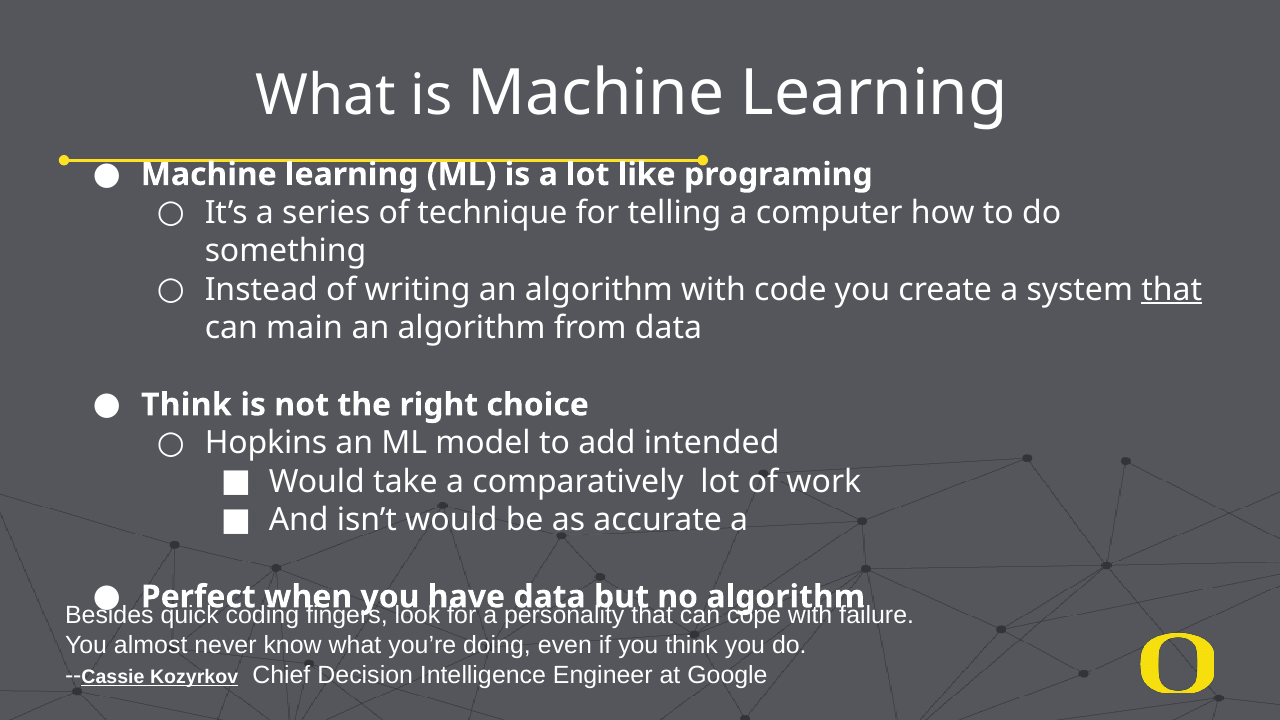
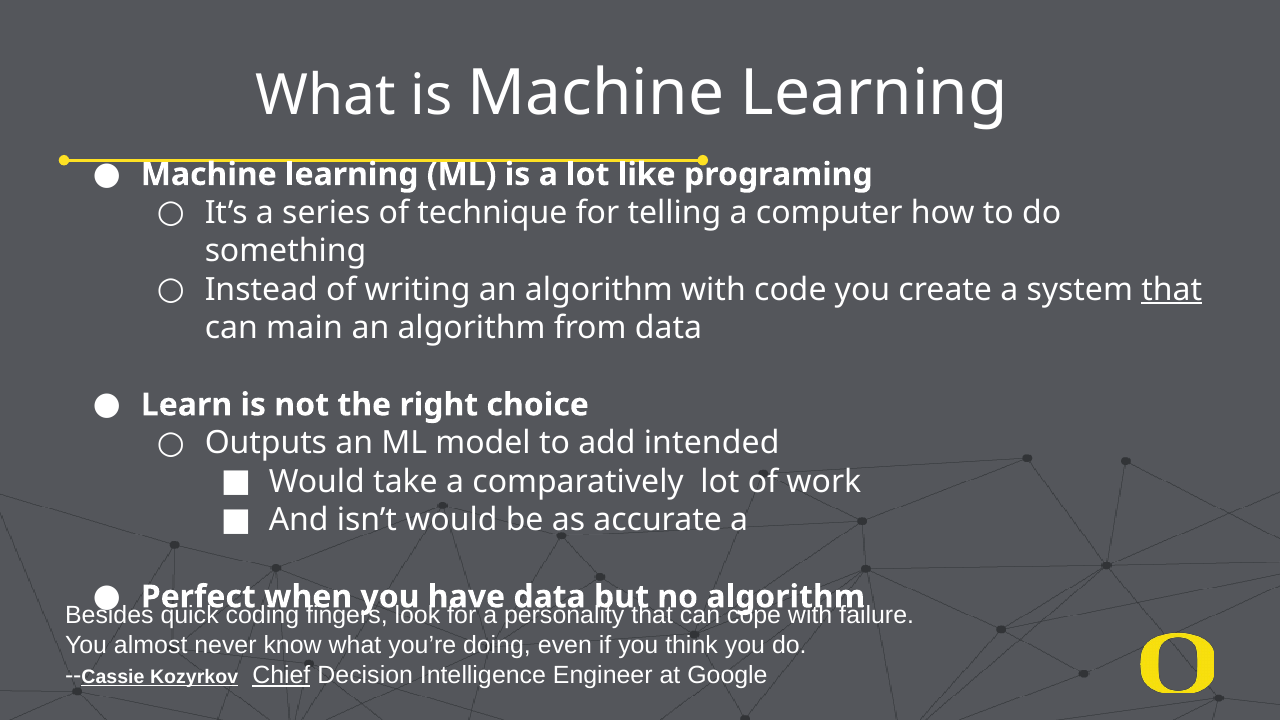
Think: Think -> Learn (186, 405)
Hopkins: Hopkins -> Outputs (266, 443)
Chief underline: none -> present (281, 675)
